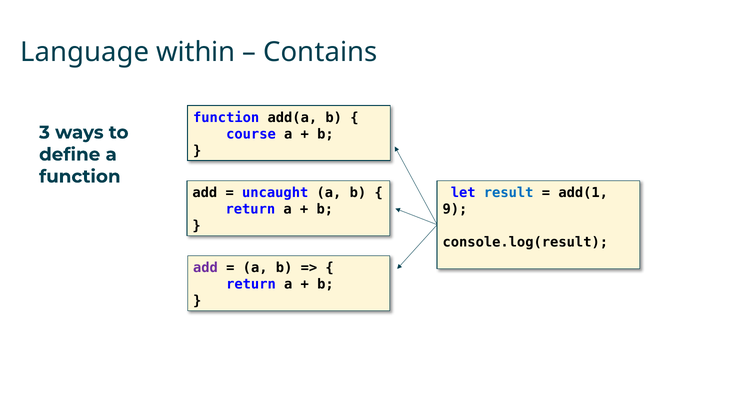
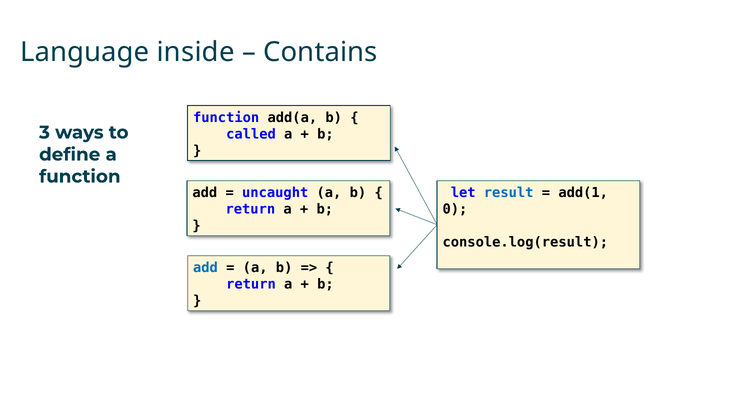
within: within -> inside (196, 52)
course: course -> called (251, 134)
9: 9 -> 0 (455, 209)
add colour: purple -> blue (205, 268)
